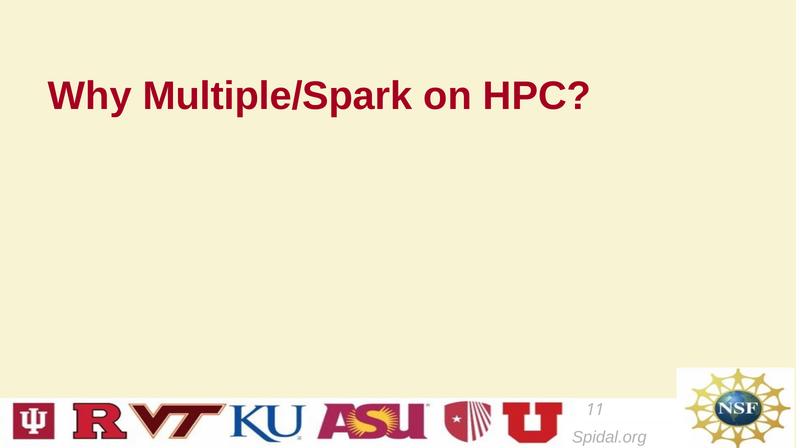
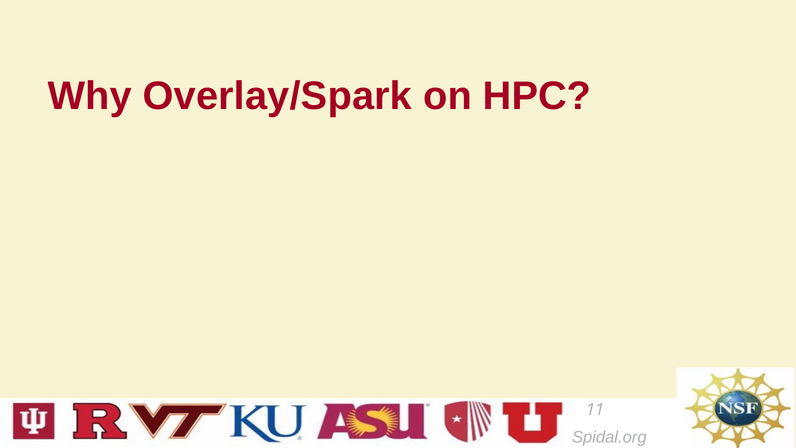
Multiple/Spark: Multiple/Spark -> Overlay/Spark (277, 96)
